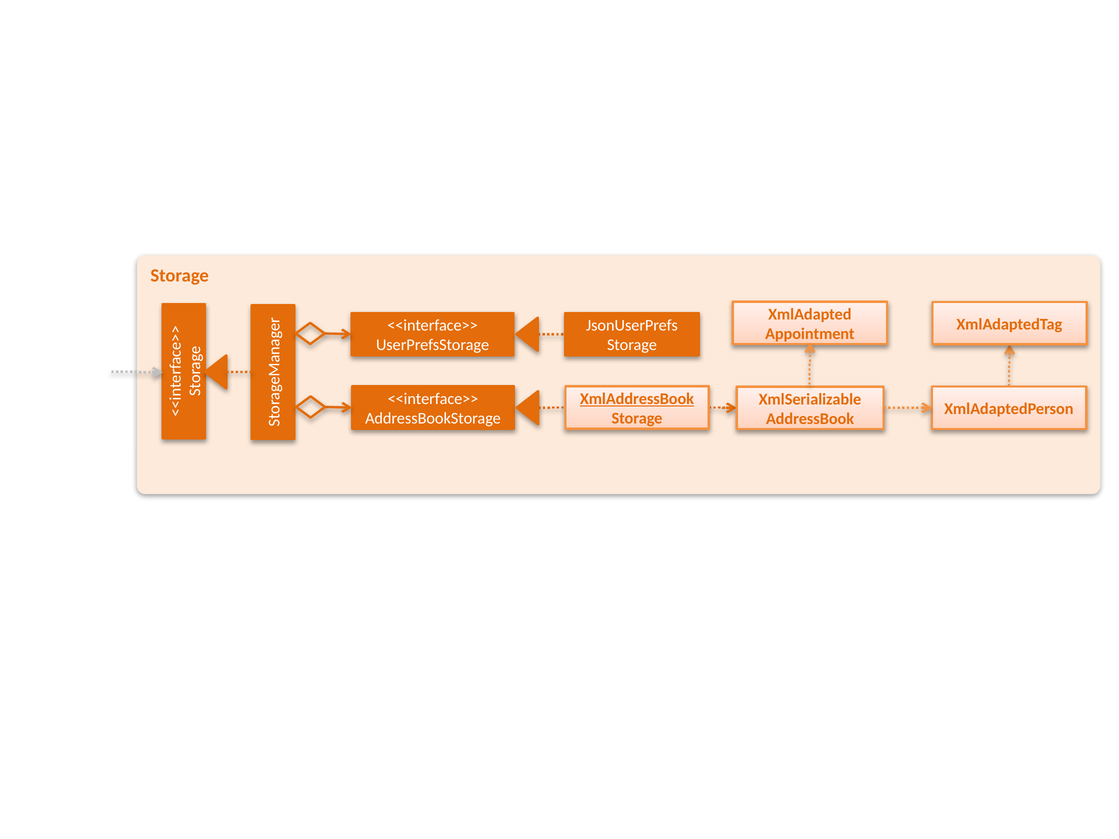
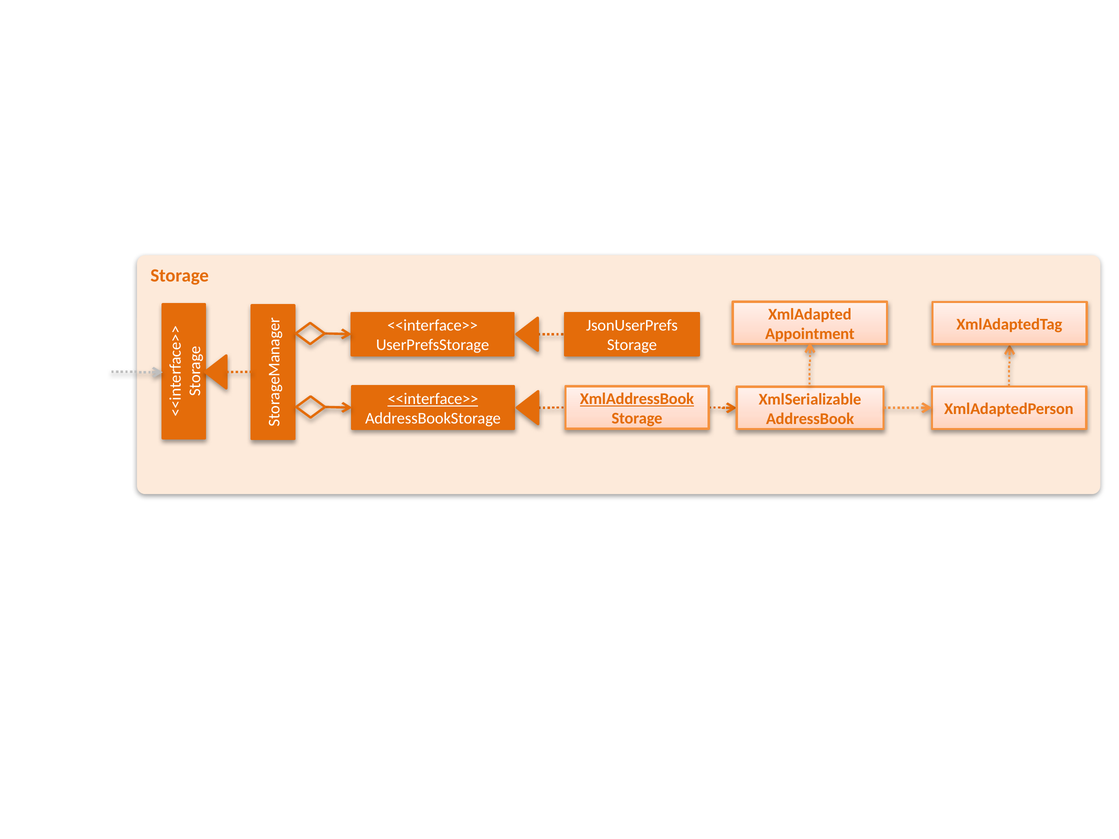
<<interface>> underline: none -> present (433, 399)
